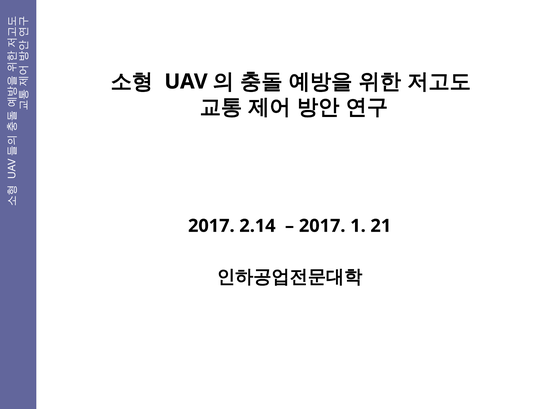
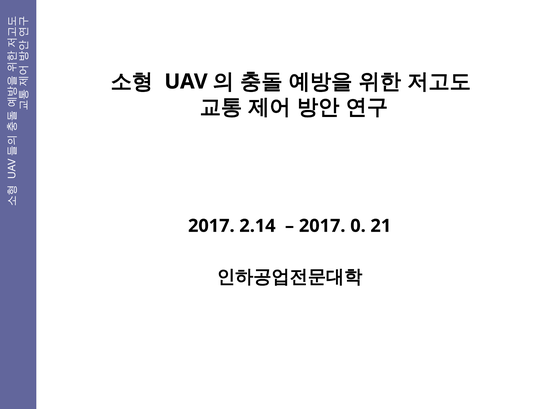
1: 1 -> 0 (358, 226)
